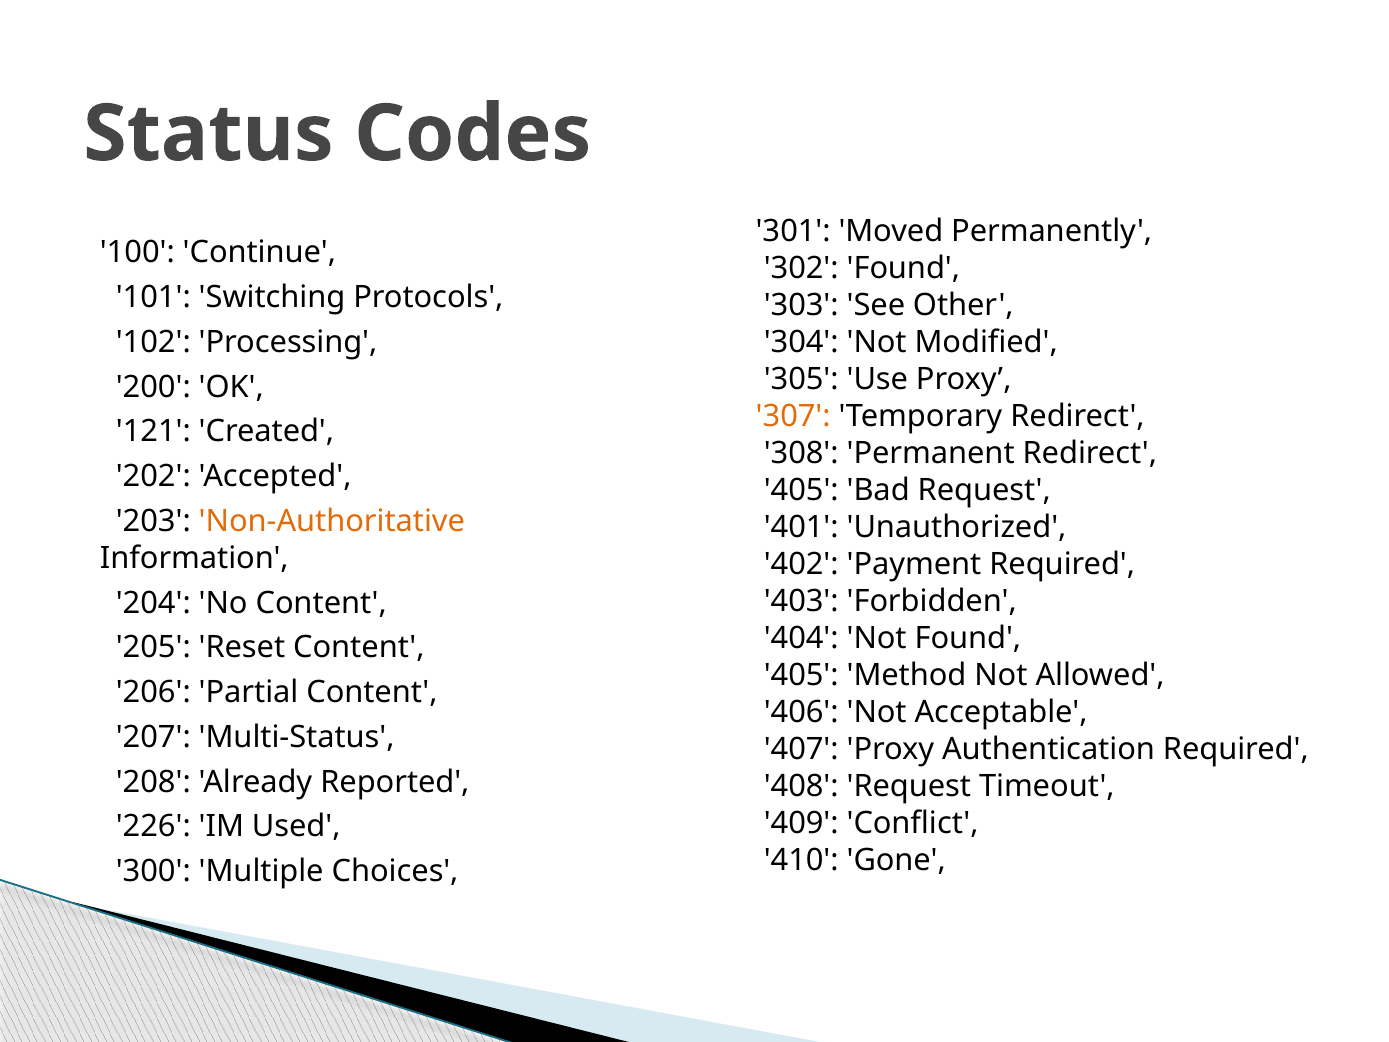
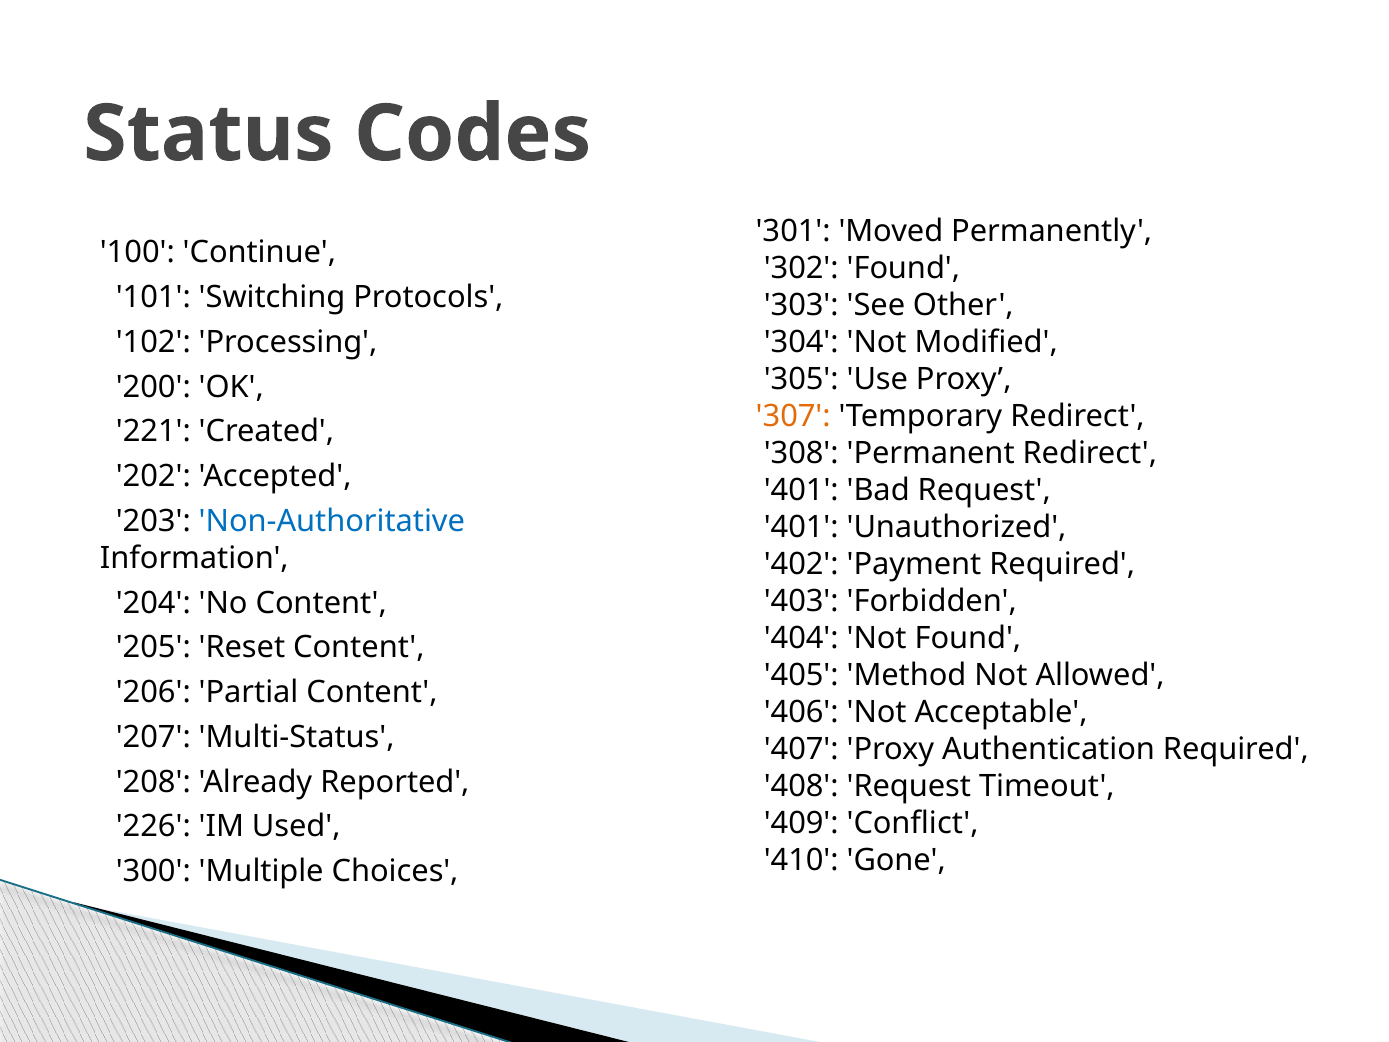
121: 121 -> 221 (153, 432)
405: 405 -> 401 (801, 490)
Non-Authoritative colour: orange -> blue (332, 521)
